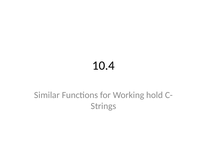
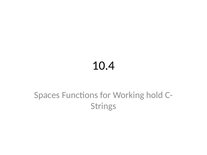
Similar: Similar -> Spaces (47, 95)
